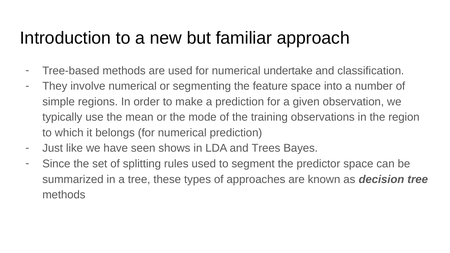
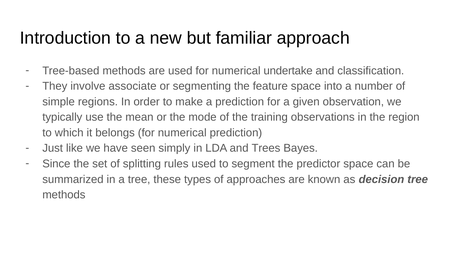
involve numerical: numerical -> associate (133, 86)
shows: shows -> simply (174, 148)
